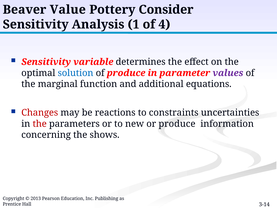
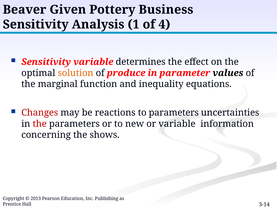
Value: Value -> Given (68, 10)
Consider: Consider -> Business (166, 10)
solution colour: blue -> orange (76, 73)
values colour: purple -> black (228, 73)
additional: additional -> inequality (161, 84)
to constraints: constraints -> parameters (174, 113)
or produce: produce -> variable (177, 124)
